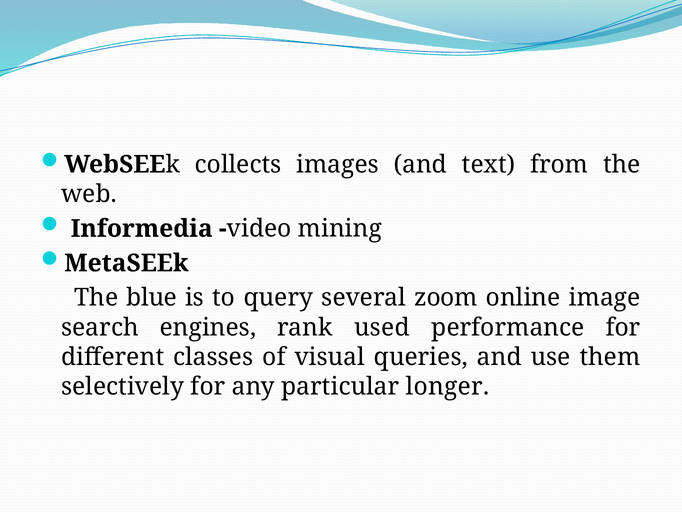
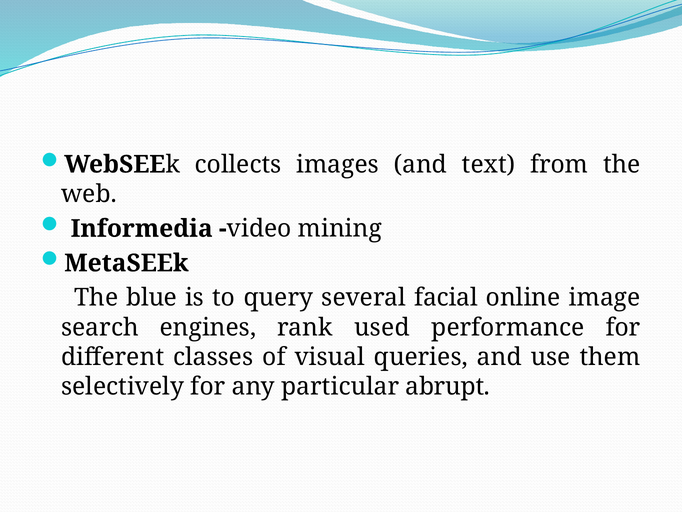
zoom: zoom -> facial (446, 297)
longer: longer -> abrupt (448, 386)
